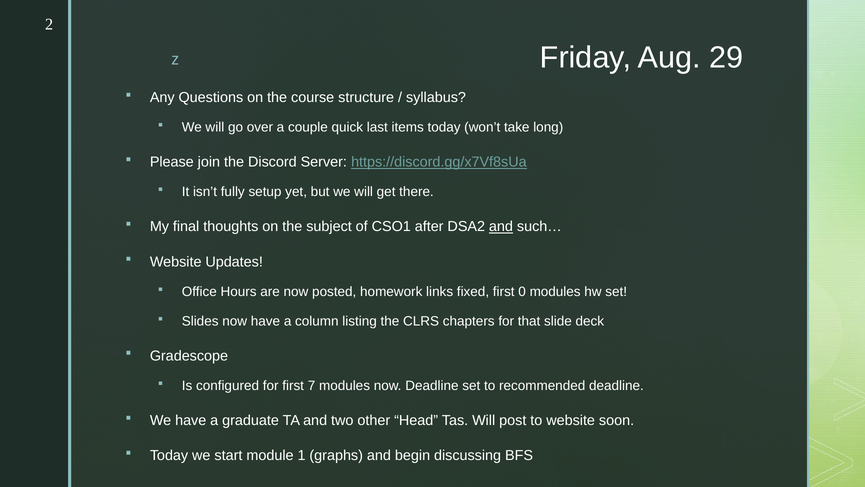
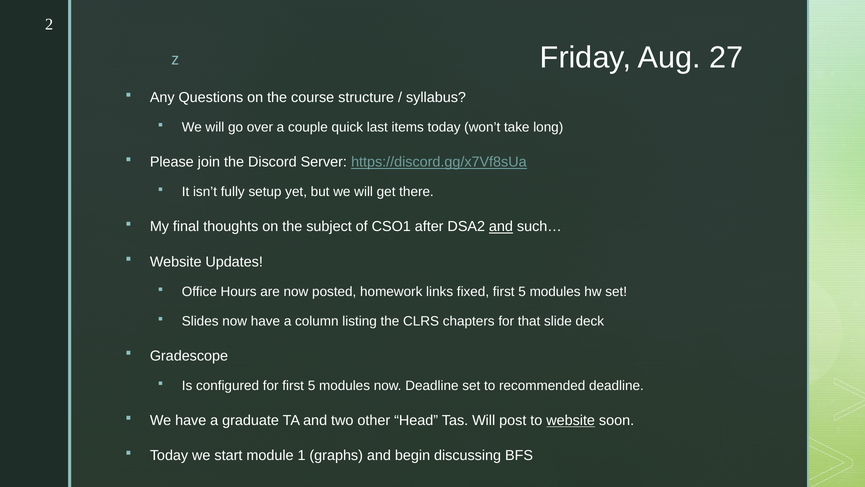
29: 29 -> 27 (726, 57)
fixed first 0: 0 -> 5 (522, 292)
for first 7: 7 -> 5 (312, 385)
website underline: none -> present (571, 420)
